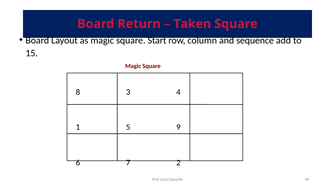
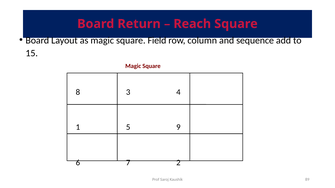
Taken: Taken -> Reach (192, 24)
Start: Start -> Field (157, 40)
